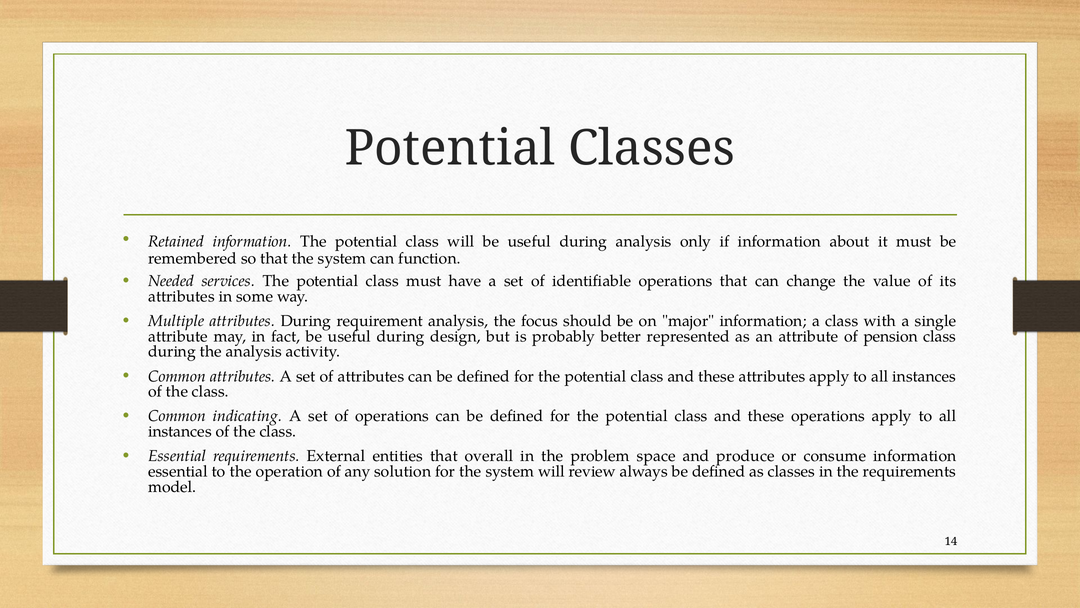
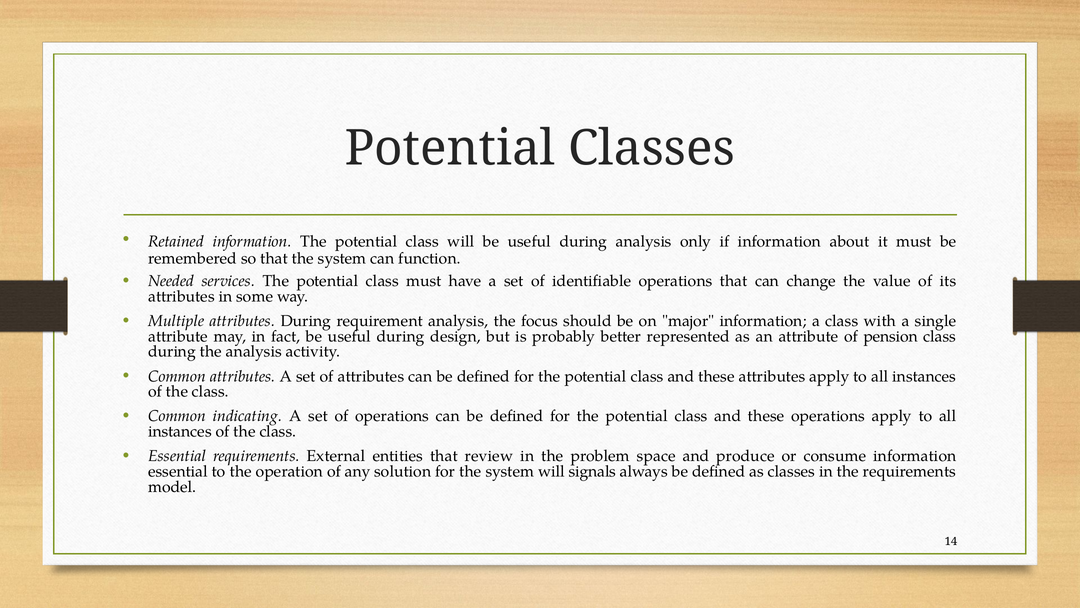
overall: overall -> review (489, 456)
review: review -> signals (592, 471)
